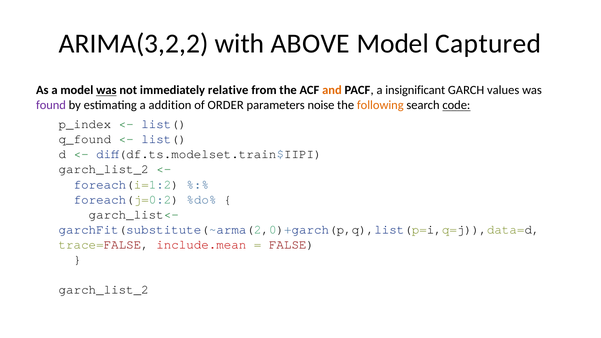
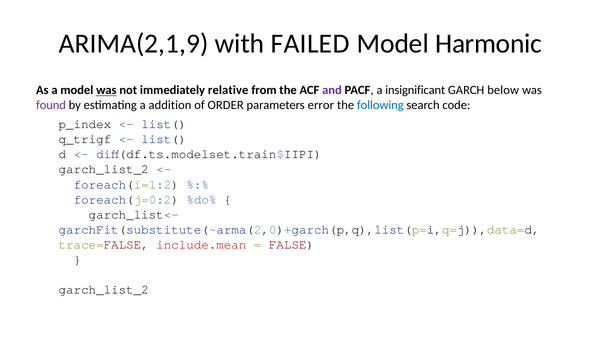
ARIMA(3,2,2: ARIMA(3,2,2 -> ARIMA(2,1,9 (134, 44)
ABOVE: ABOVE -> FAILED (310, 44)
Captured: Captured -> Harmonic (489, 44)
and colour: orange -> purple (332, 90)
values: values -> below (503, 90)
noise: noise -> error (321, 105)
following colour: orange -> blue (380, 105)
code underline: present -> none (456, 105)
q_found: q_found -> q_trigf (85, 139)
